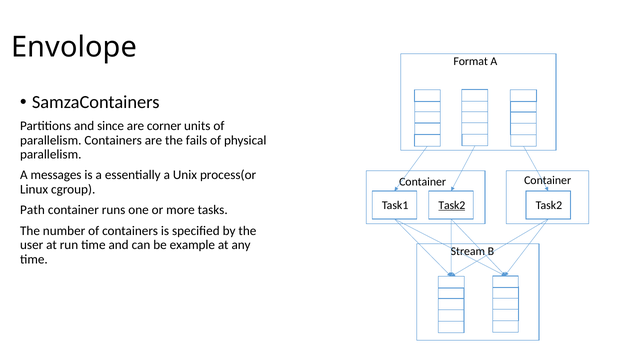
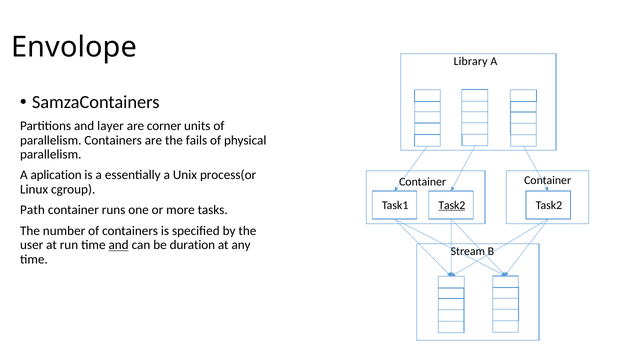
Format: Format -> Library (471, 62)
since: since -> layer (111, 126)
messages: messages -> aplication (56, 175)
and underline: none -> present (119, 245)
example: example -> duration (192, 245)
